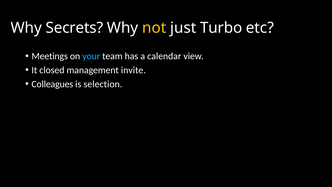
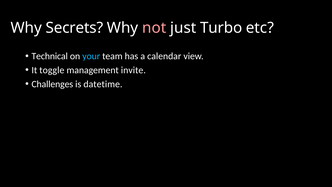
not colour: yellow -> pink (154, 28)
Meetings: Meetings -> Technical (50, 56)
closed: closed -> toggle (52, 70)
Colleagues: Colleagues -> Challenges (52, 84)
selection: selection -> datetime (103, 84)
